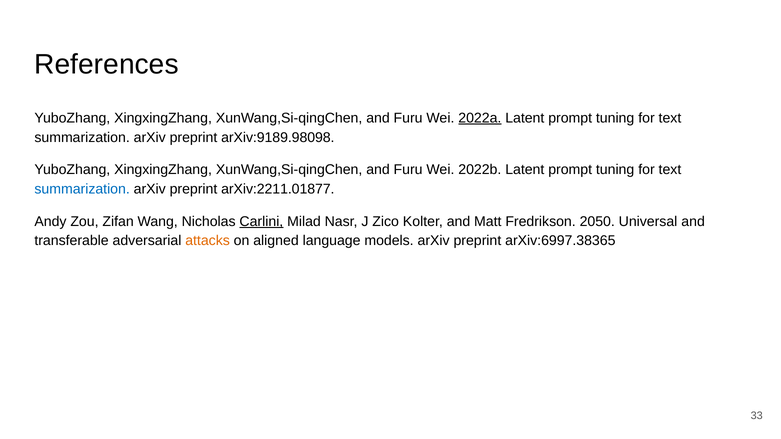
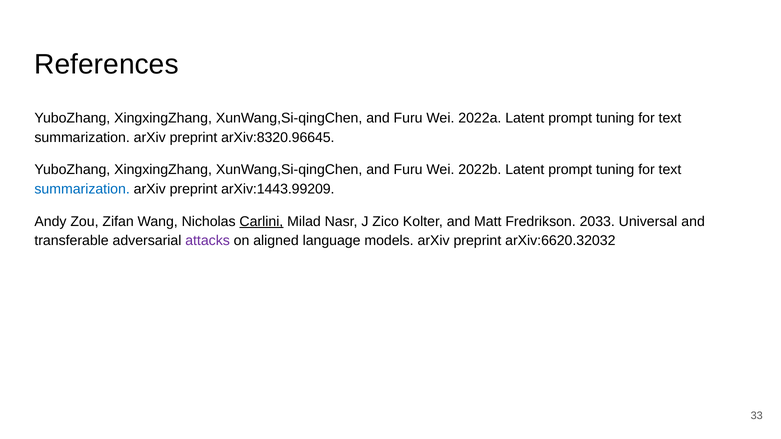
2022a underline: present -> none (480, 118)
arXiv:9189.98098: arXiv:9189.98098 -> arXiv:8320.96645 (278, 138)
arXiv:2211.01877: arXiv:2211.01877 -> arXiv:1443.99209 (278, 189)
2050: 2050 -> 2033 (597, 222)
attacks colour: orange -> purple (208, 241)
arXiv:6997.38365: arXiv:6997.38365 -> arXiv:6620.32032 (560, 241)
